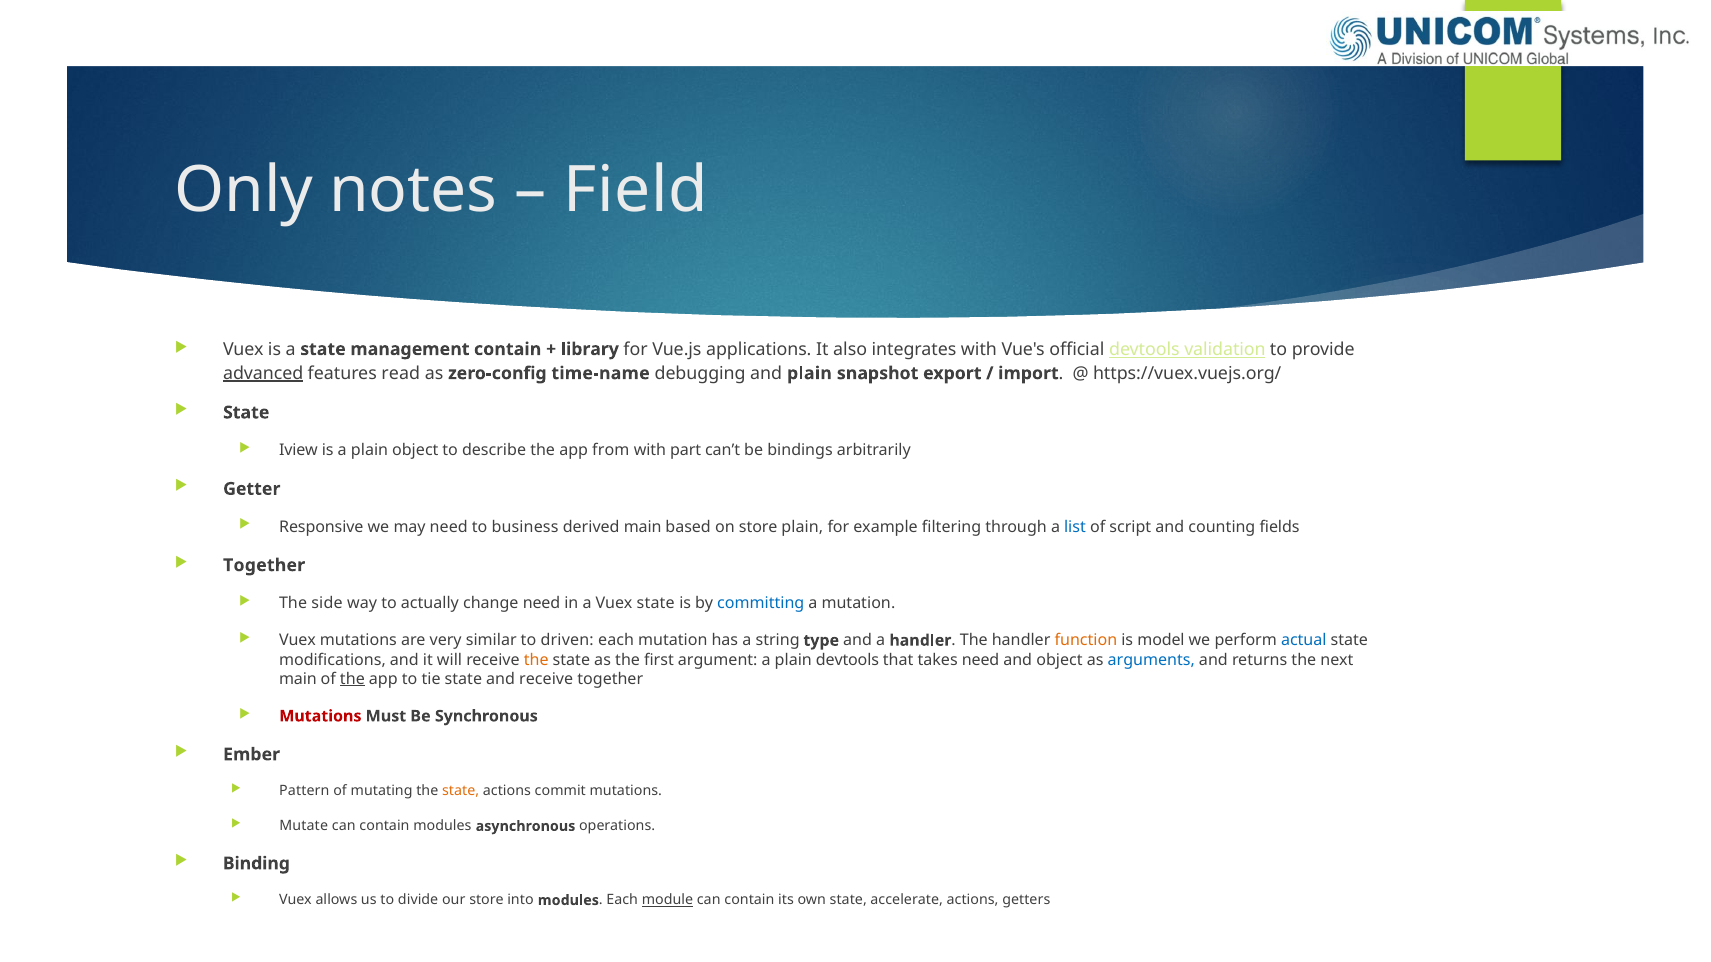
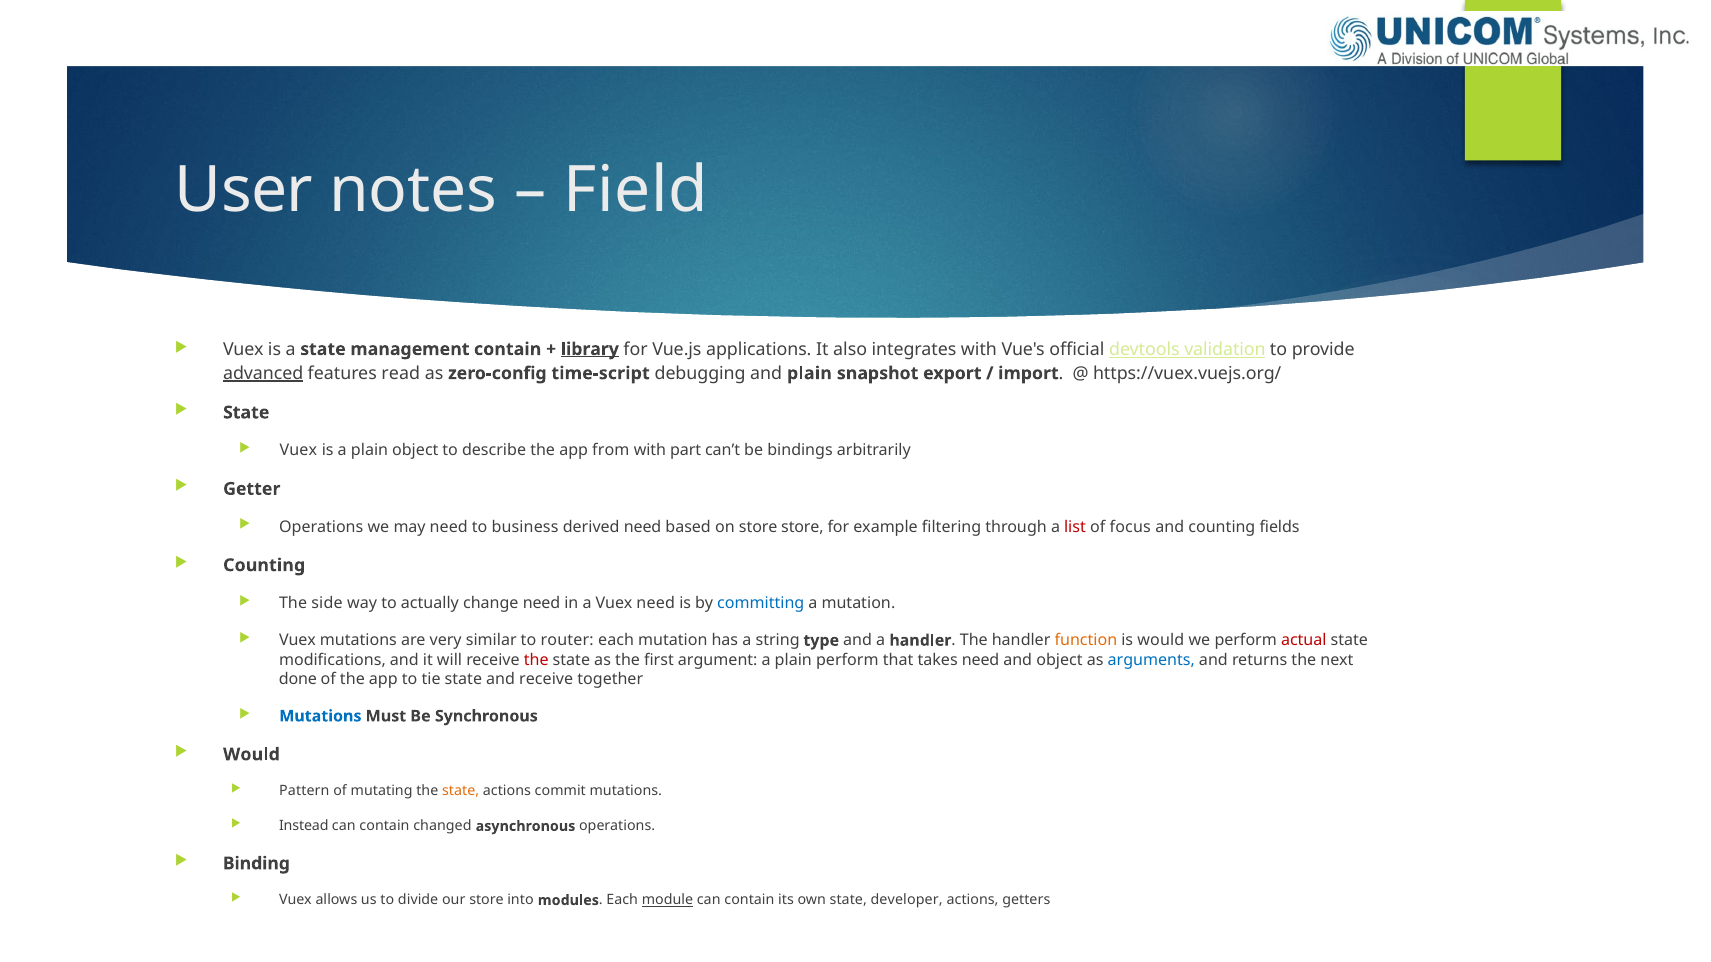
Only: Only -> User (244, 191)
library underline: none -> present (590, 349)
time-name: time-name -> time-script (601, 373)
Iview: Iview -> Vuex (298, 451)
Responsive: Responsive -> Operations (321, 527)
derived main: main -> need (643, 527)
store plain: plain -> store (802, 527)
list colour: blue -> red (1075, 527)
script: script -> focus (1130, 527)
Together: Together -> Counting (264, 566)
Vuex state: state -> need (656, 604)
driven: driven -> router (567, 641)
is model: model -> would (1161, 641)
actual colour: blue -> red (1304, 641)
the colour: orange -> red (536, 660)
plain devtools: devtools -> perform (847, 660)
main: main -> done (298, 679)
the underline: present -> none (352, 679)
Mutations colour: red -> blue (320, 716)
Ember: Ember -> Would (251, 755)
Mutate: Mutate -> Instead (304, 827)
contain modules: modules -> changed (442, 827)
accelerate: accelerate -> developer (907, 901)
